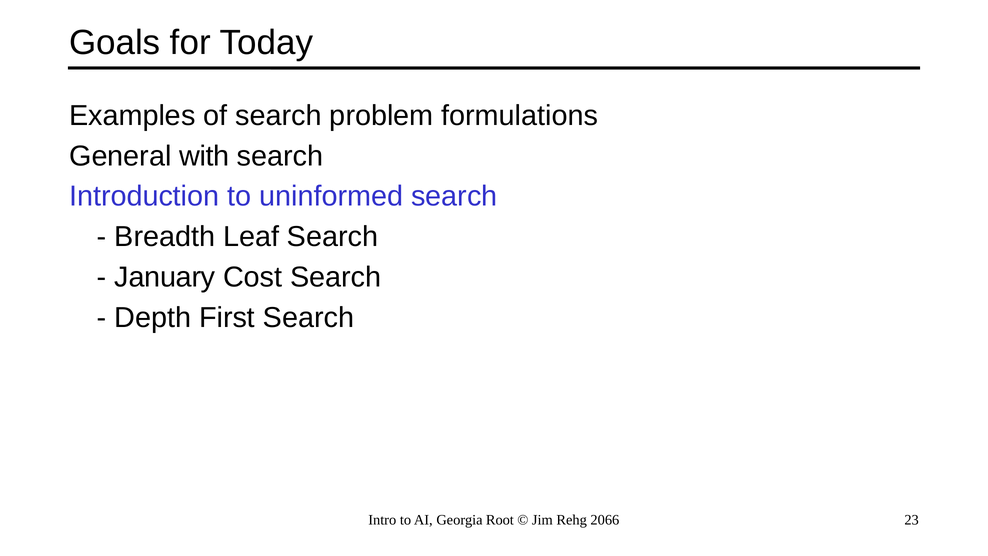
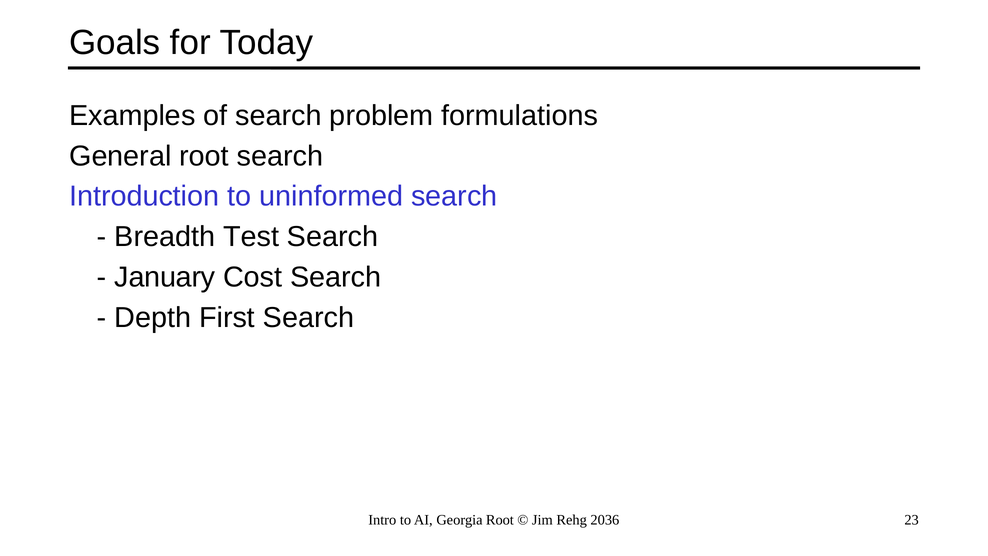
General with: with -> root (204, 156)
Leaf: Leaf -> Test (251, 237)
2066: 2066 -> 2036 (605, 520)
